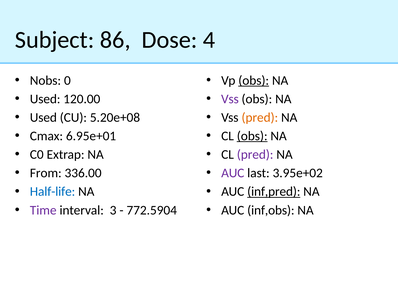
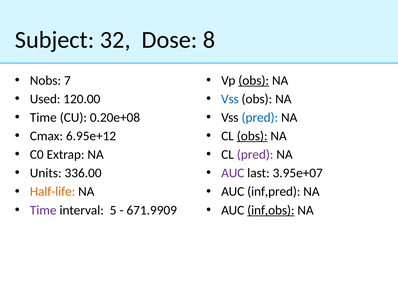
86: 86 -> 32 (115, 40)
4: 4 -> 8 (209, 40)
0: 0 -> 7 (67, 81)
Vss colour: purple -> blue (230, 99)
Used: Used -> Time (43, 118)
5.20e+08: 5.20e+08 -> 0.20e+08 (115, 118)
pred colour: orange -> blue (260, 118)
6.95e+01: 6.95e+01 -> 6.95e+12 (91, 136)
From: From -> Units (46, 173)
3.95e+02: 3.95e+02 -> 3.95e+07 (298, 173)
Half-life colour: blue -> orange (53, 192)
inf,pred underline: present -> none (274, 192)
3: 3 -> 5 (113, 211)
772.5904: 772.5904 -> 671.9909 (152, 211)
inf,obs underline: none -> present (271, 211)
